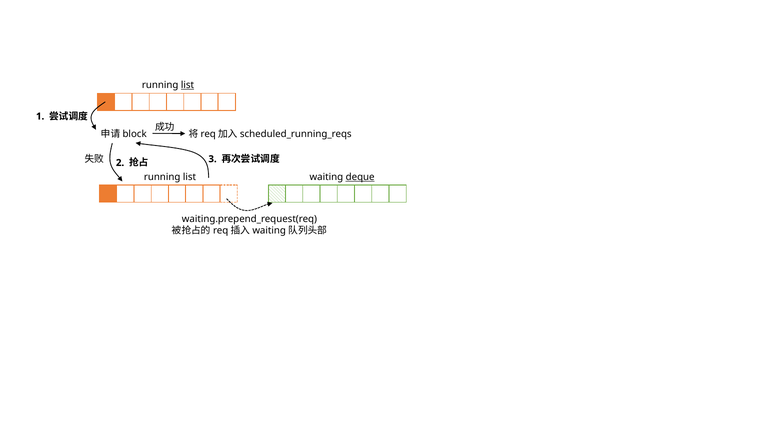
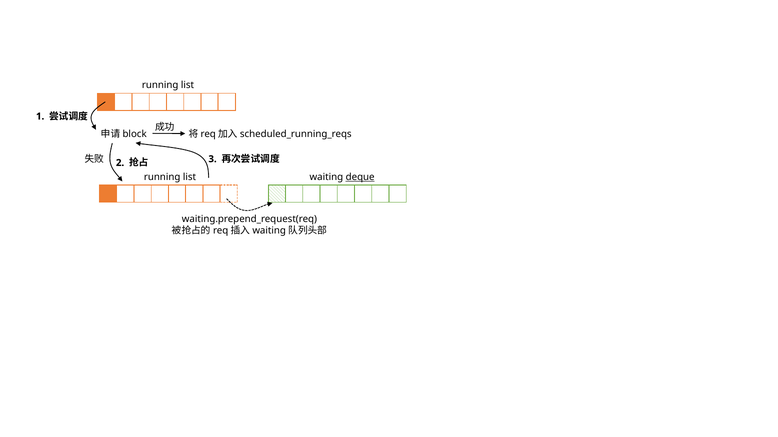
list underline: present -> none (188, 85)
